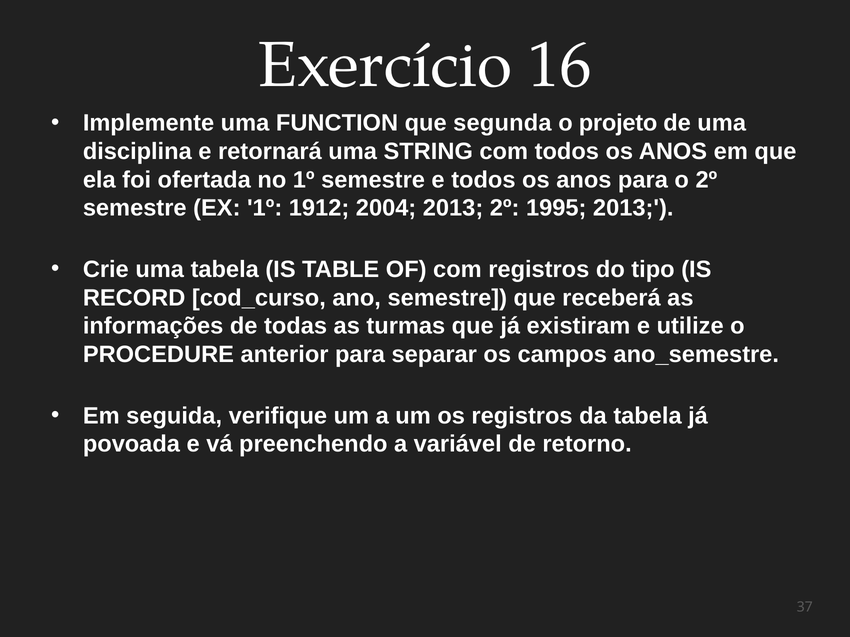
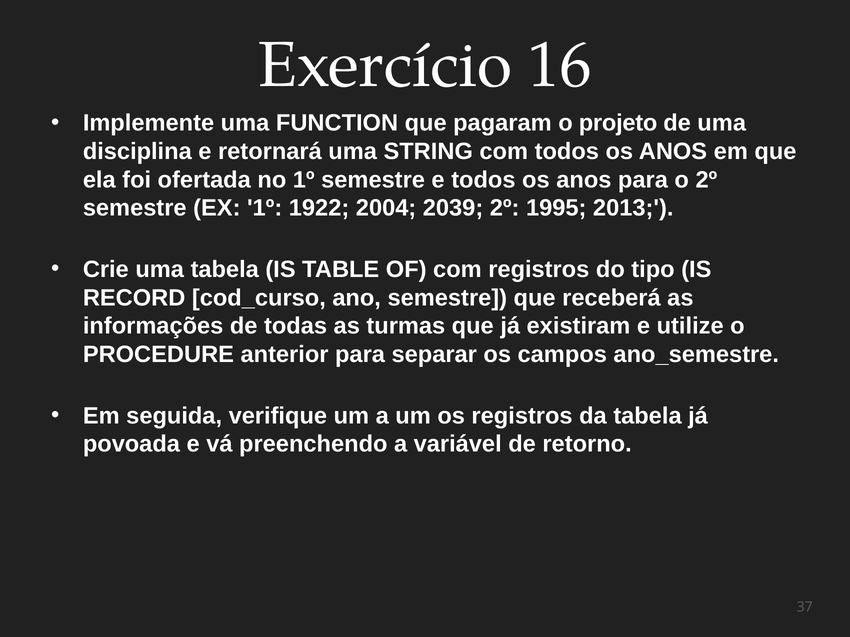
segunda: segunda -> pagaram (502, 123)
1912: 1912 -> 1922 (319, 208)
2004 2013: 2013 -> 2039 (453, 208)
